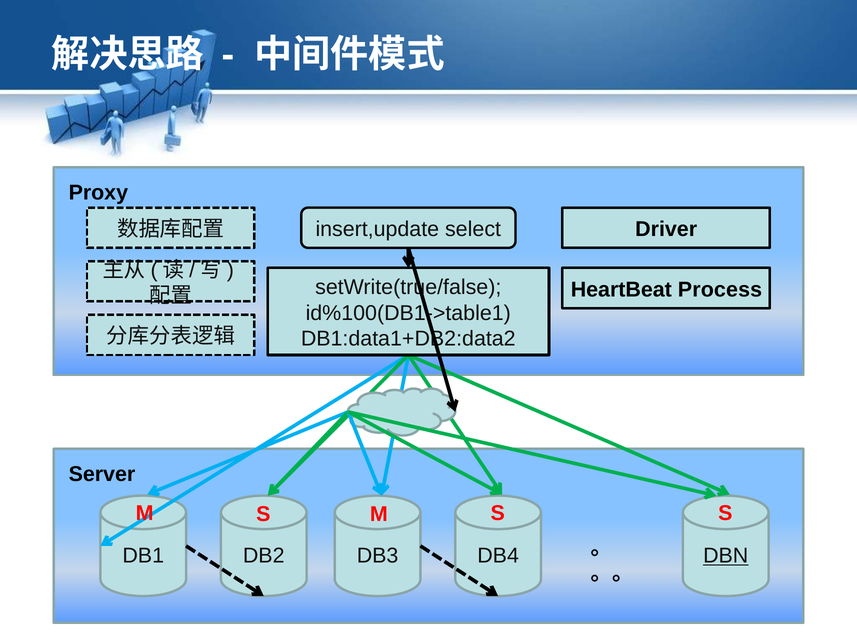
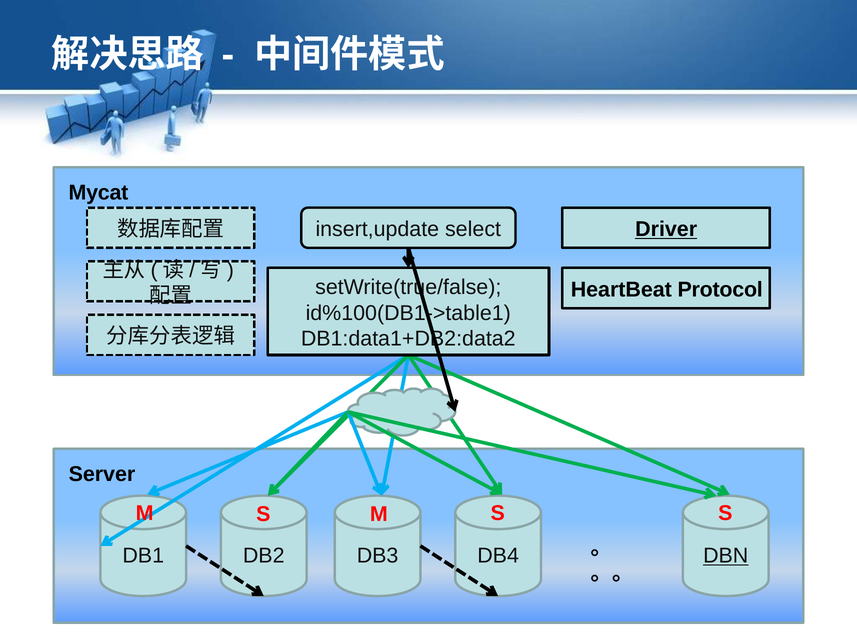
Proxy: Proxy -> Mycat (98, 193)
Driver underline: none -> present (666, 229)
Process: Process -> Protocol (720, 289)
